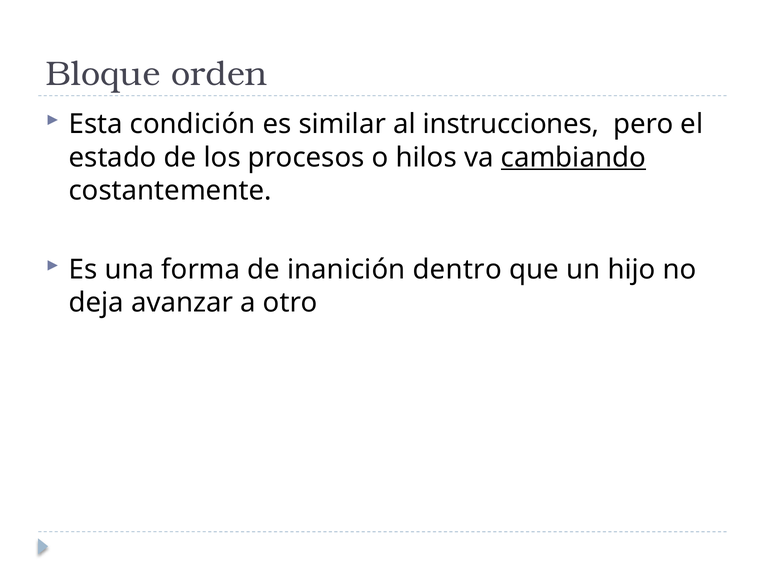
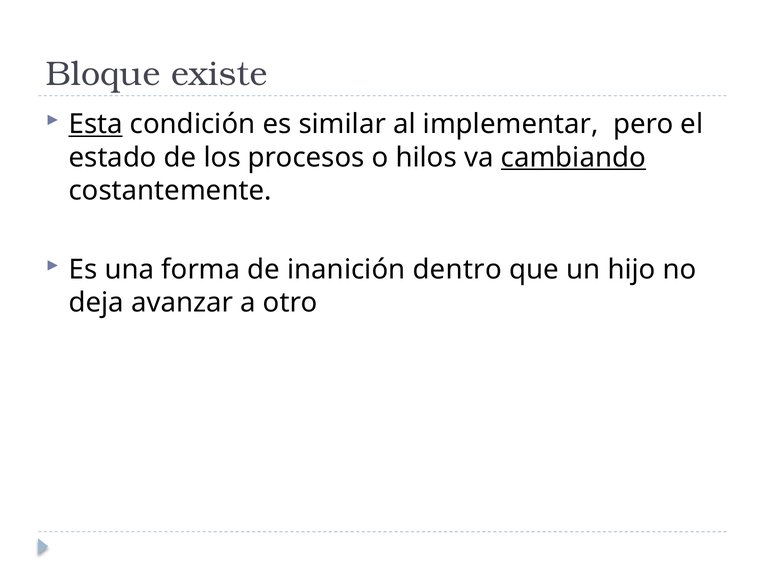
orden: orden -> existe (219, 74)
Esta underline: none -> present (96, 124)
instrucciones: instrucciones -> implementar (511, 124)
